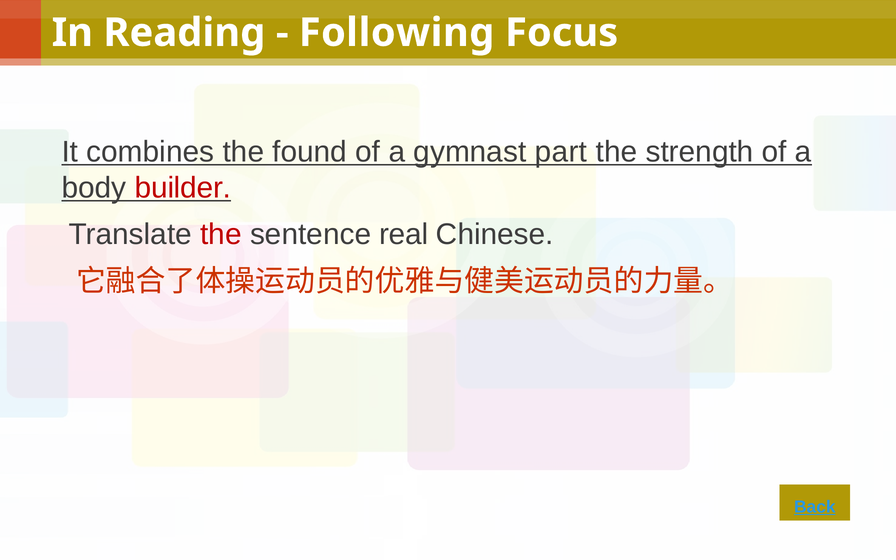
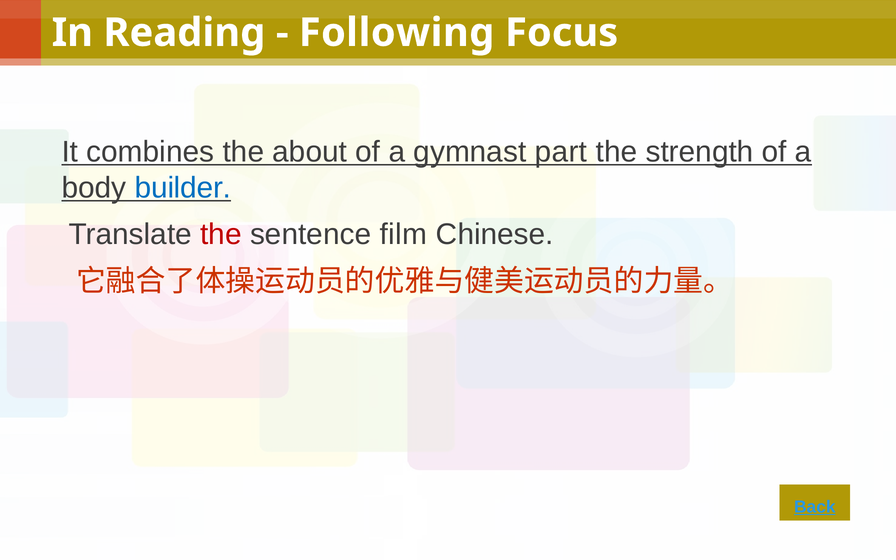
found: found -> about (310, 152)
builder colour: red -> blue (183, 188)
real: real -> film (403, 234)
